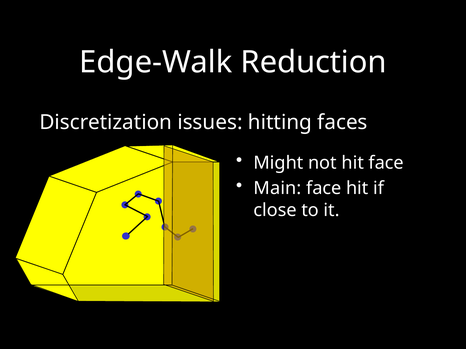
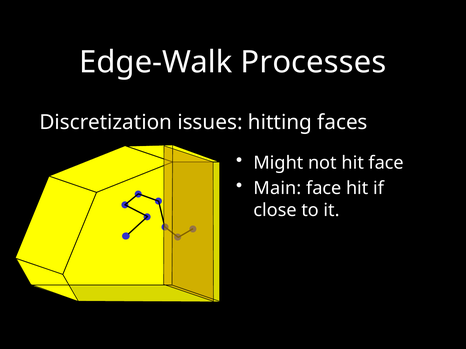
Reduction: Reduction -> Processes (313, 62)
